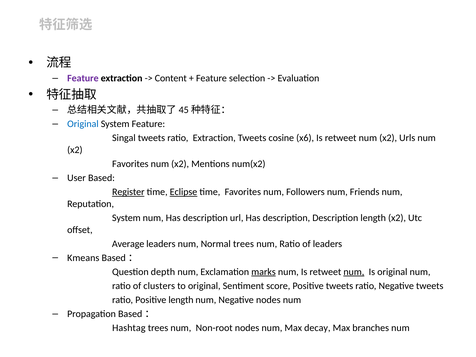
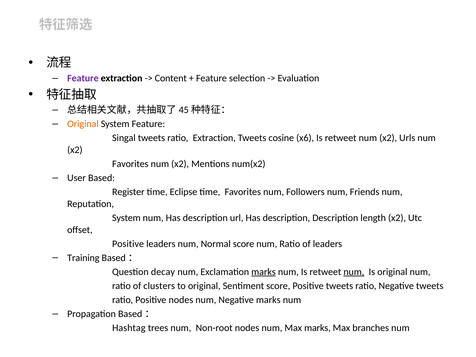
Original colour: blue -> orange (83, 124)
Register underline: present -> none (128, 192)
Eclipse underline: present -> none (184, 192)
Average: Average -> Positive (128, 244)
Normal trees: trees -> score (244, 244)
Kmeans: Kmeans -> Training (83, 258)
depth: depth -> decay (163, 272)
Positive length: length -> nodes (181, 300)
Negative nodes: nodes -> marks (268, 300)
Max decay: decay -> marks (317, 328)
